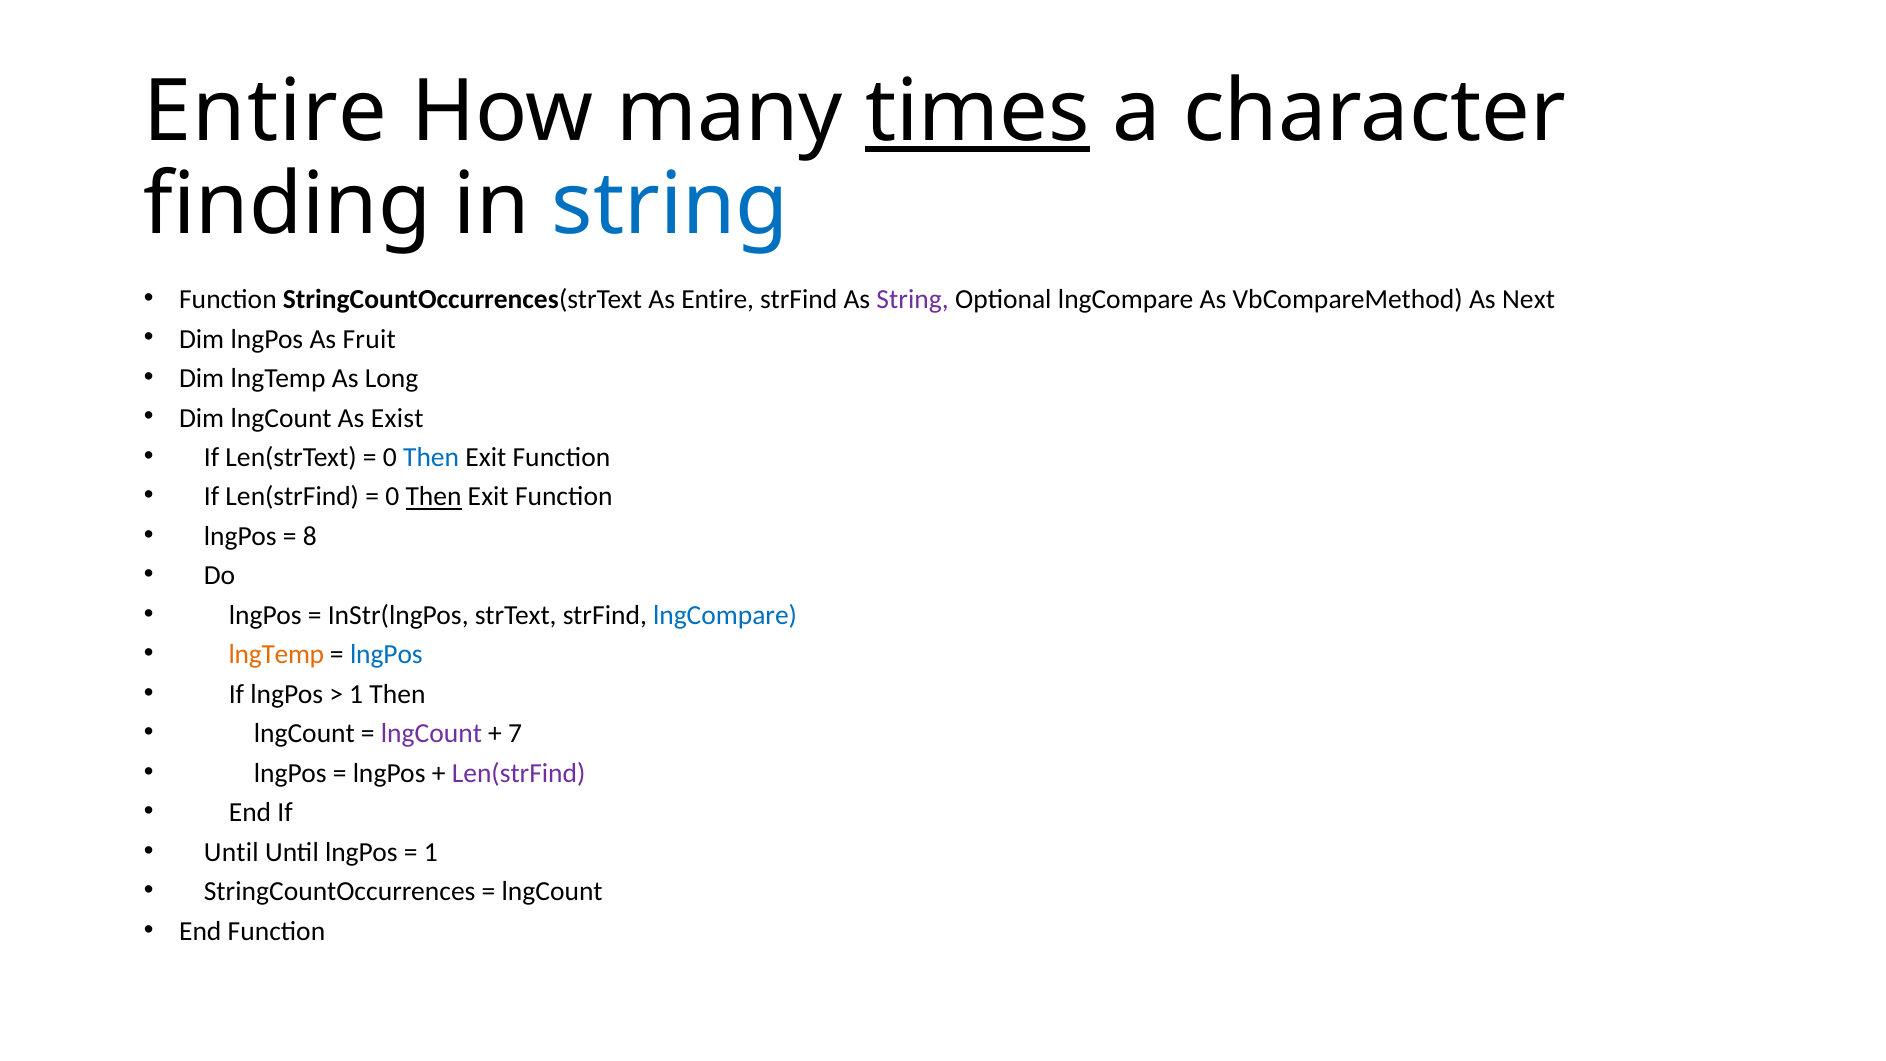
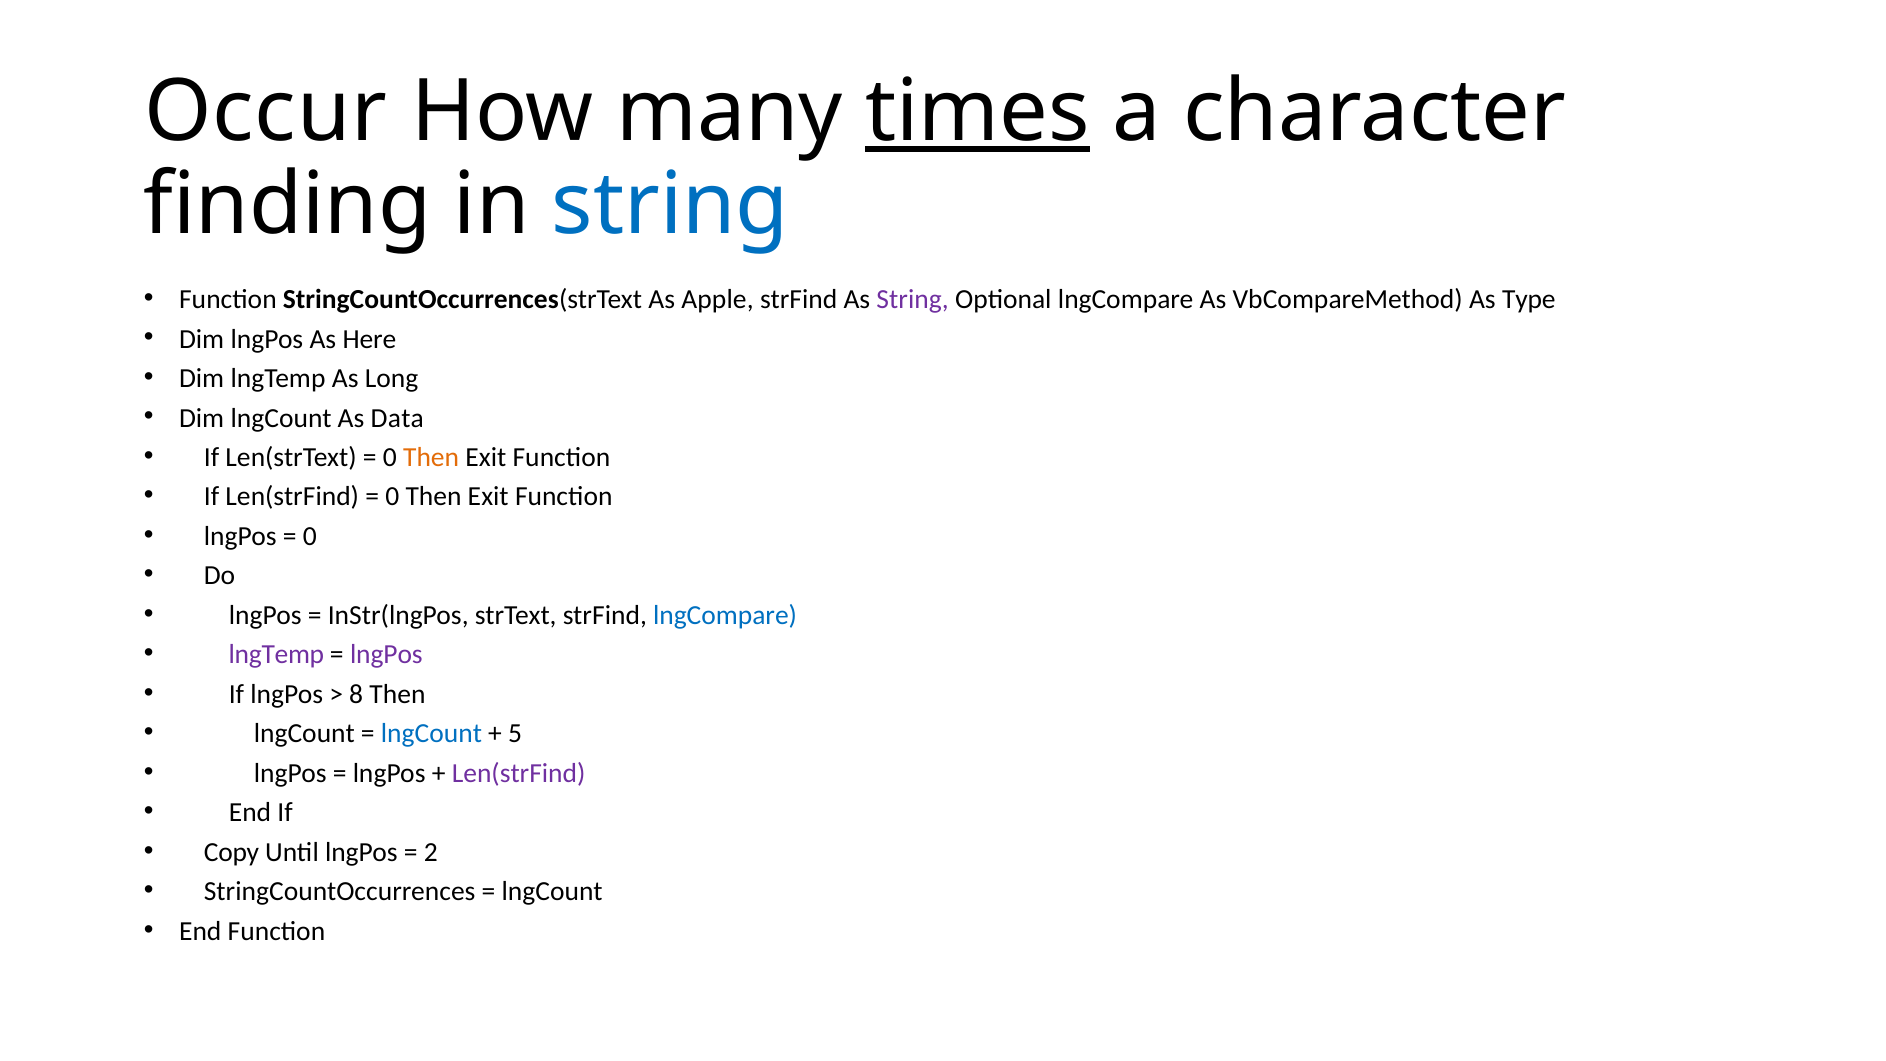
Entire: Entire -> Occur (266, 112)
As Entire: Entire -> Apple (718, 299)
Next: Next -> Type (1529, 299)
Fruit: Fruit -> Here (369, 339)
Exist: Exist -> Data (397, 418)
Then colour: blue -> orange (431, 457)
Then underline: present -> none (434, 497)
8: 8 -> 0 (310, 536)
lngTemp colour: orange -> purple (276, 655)
lngPos colour: blue -> purple (386, 655)
1: 1 -> 8 (356, 694)
lngCount colour: purple -> blue (431, 734)
7: 7 -> 5 (515, 734)
Until: Until -> Copy (232, 852)
1: 1 -> 2 (431, 852)
